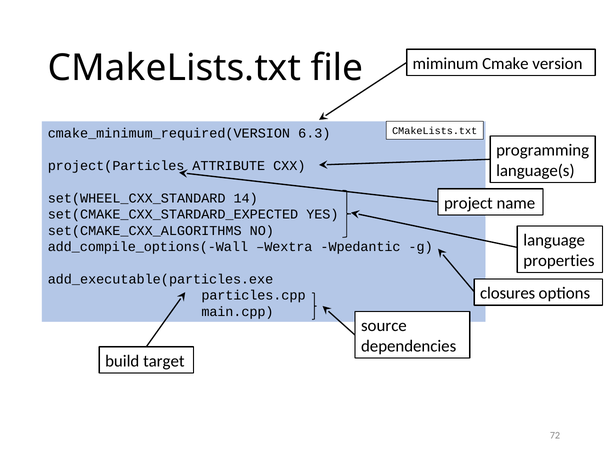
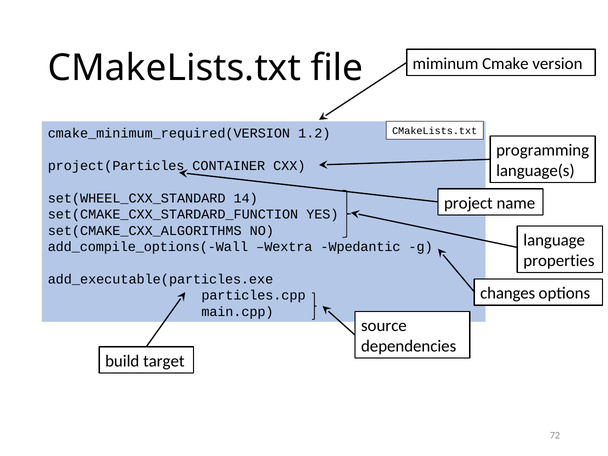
6.3: 6.3 -> 1.2 (314, 133)
ATTRIBUTE: ATTRIBUTE -> CONTAINER (229, 166)
set(CMAKE_CXX_STARDARD_EXPECTED: set(CMAKE_CXX_STARDARD_EXPECTED -> set(CMAKE_CXX_STARDARD_FUNCTION (173, 214)
closures: closures -> changes (508, 293)
